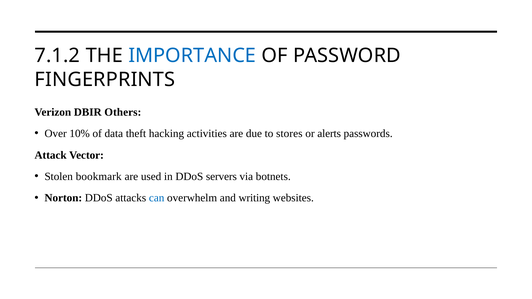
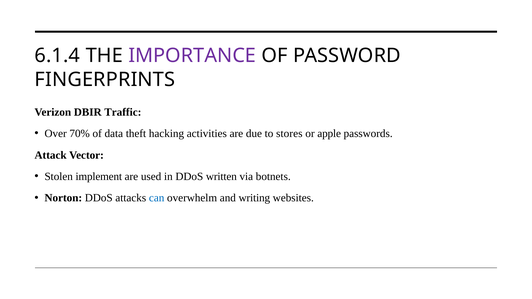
7.1.2: 7.1.2 -> 6.1.4 (57, 56)
IMPORTANCE colour: blue -> purple (192, 56)
Others: Others -> Traffic (123, 112)
10%: 10% -> 70% (80, 134)
alerts: alerts -> apple (329, 134)
bookmark: bookmark -> implement (99, 177)
servers: servers -> written (221, 177)
